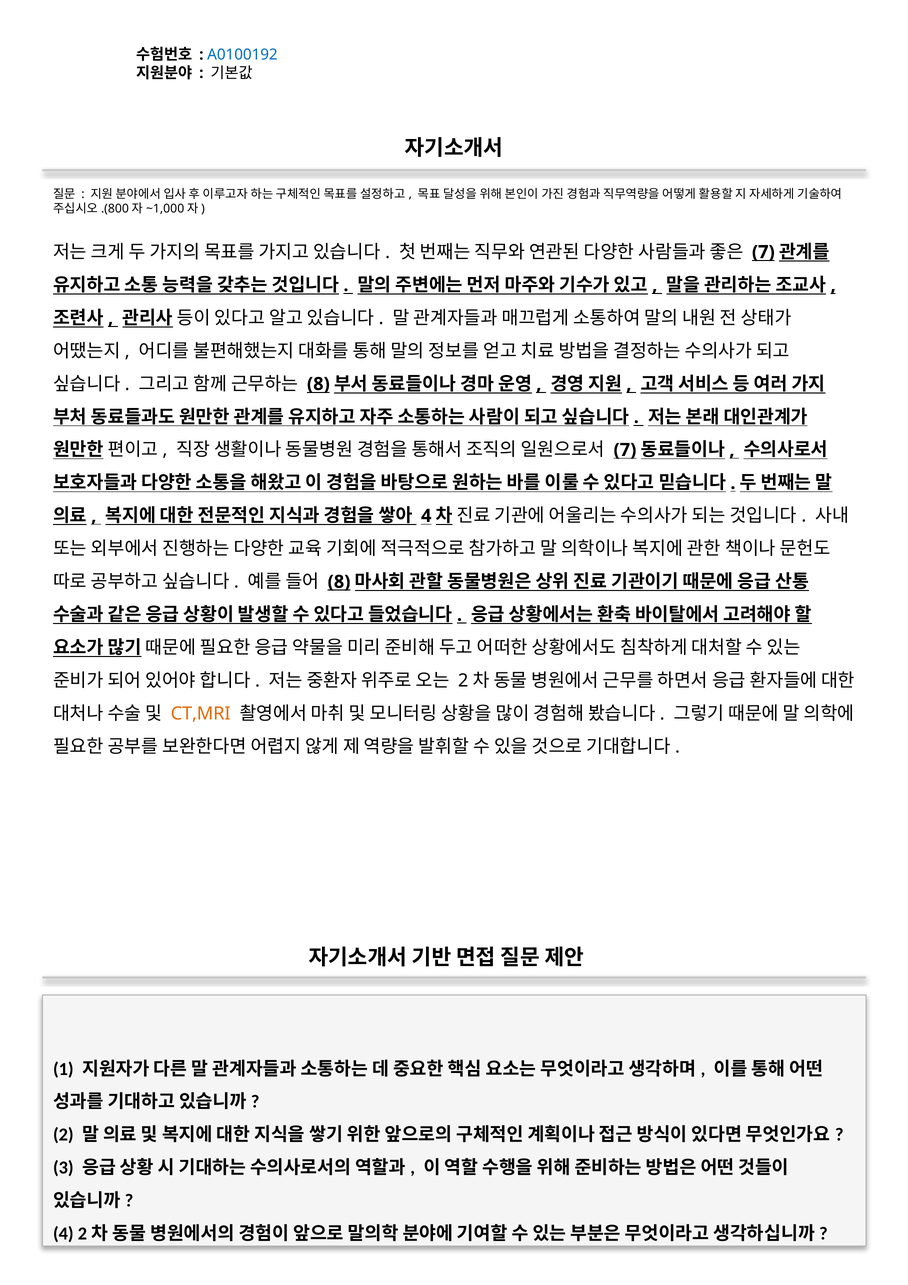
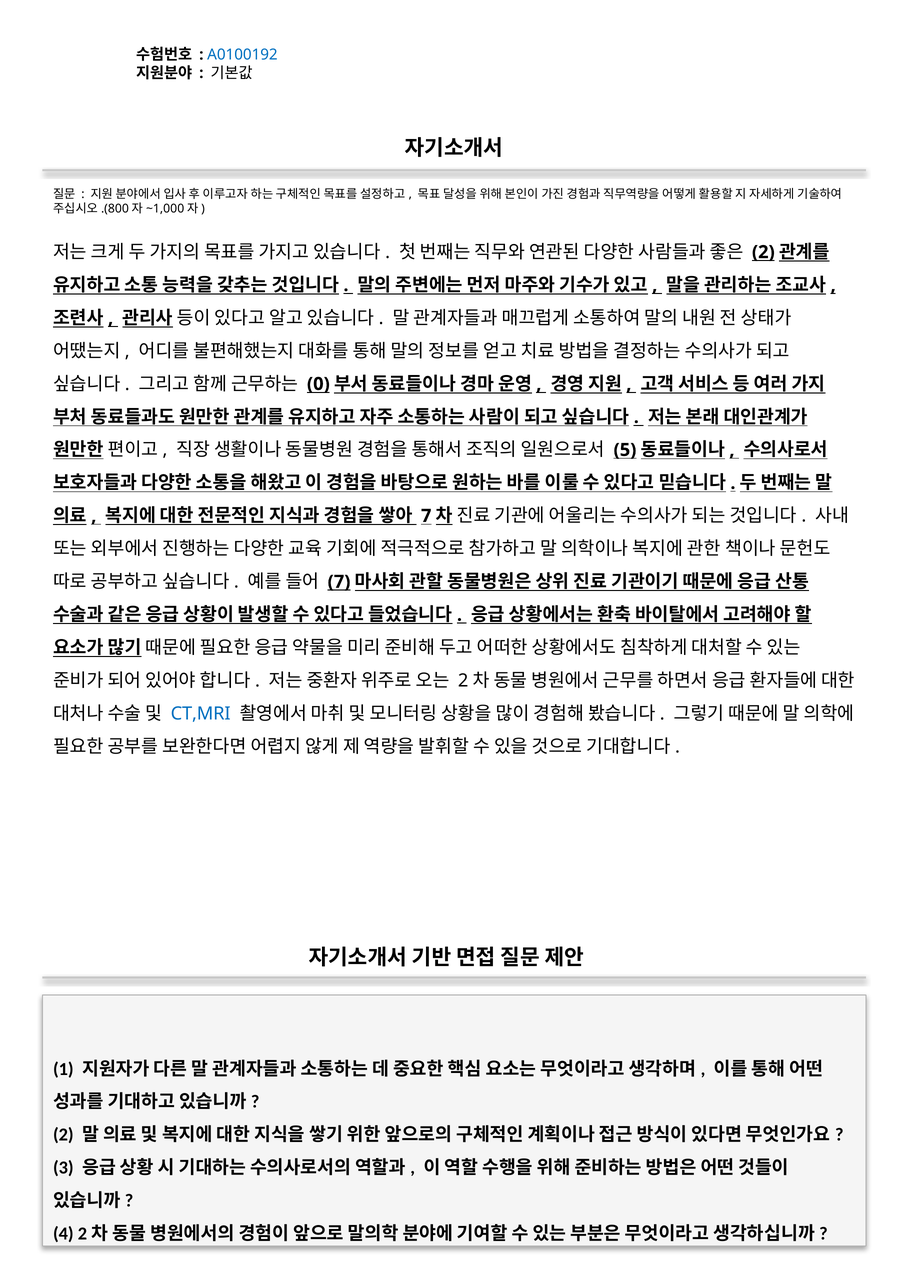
7: 7 -> 2 (763, 252)
8: 8 -> 0 (318, 384)
7: 7 -> 5 (625, 450)
4: 4 -> 7 (426, 516)
8: 8 -> 7 (339, 581)
CT,MRI colour: orange -> blue (201, 713)
